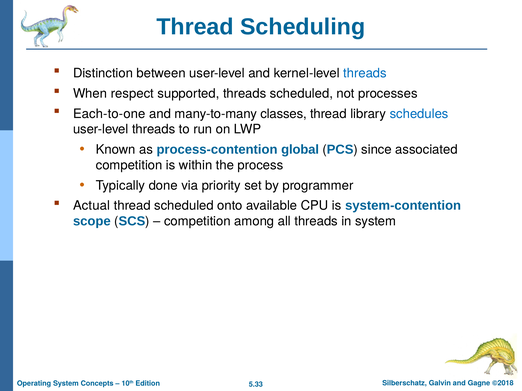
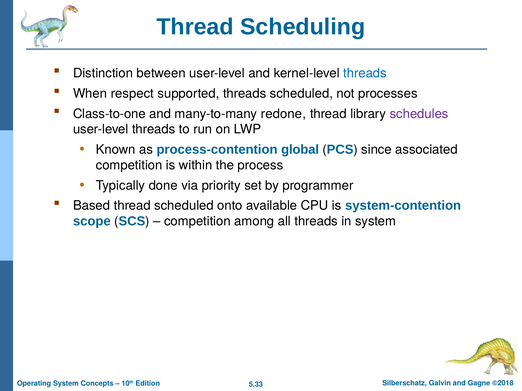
Each-to-one: Each-to-one -> Class-to-one (109, 114)
classes: classes -> redone (283, 114)
schedules colour: blue -> purple (419, 114)
Actual: Actual -> Based (92, 206)
